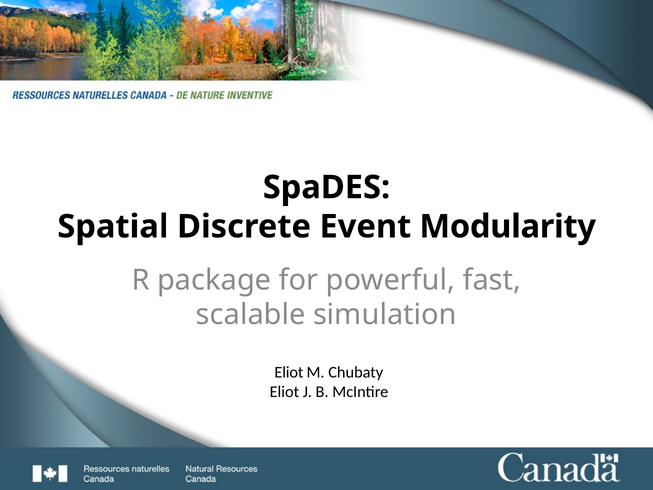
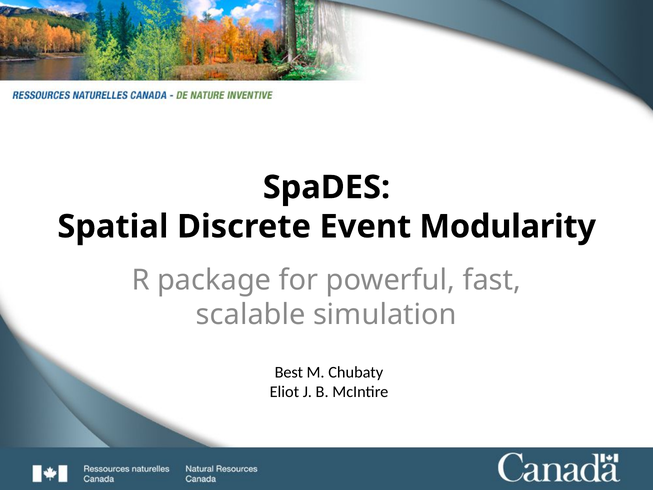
Eliot: Eliot -> Best (289, 372)
